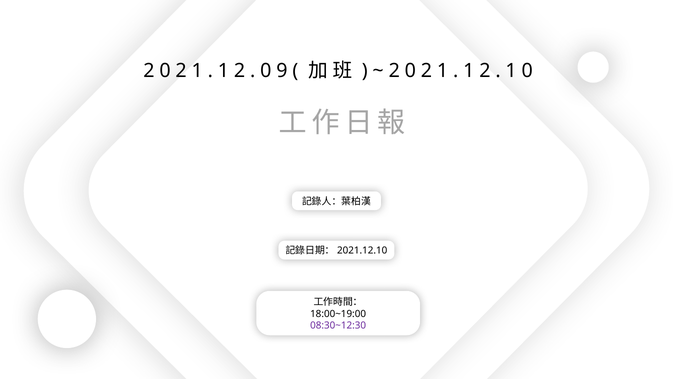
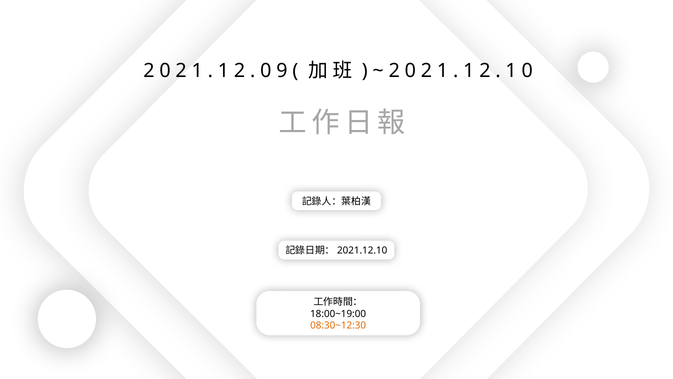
08:30~12:30 colour: purple -> orange (338, 325)
